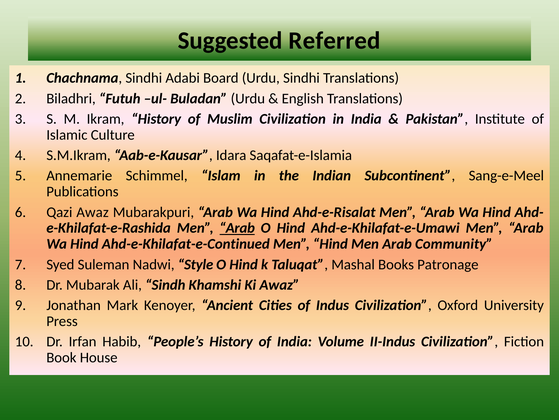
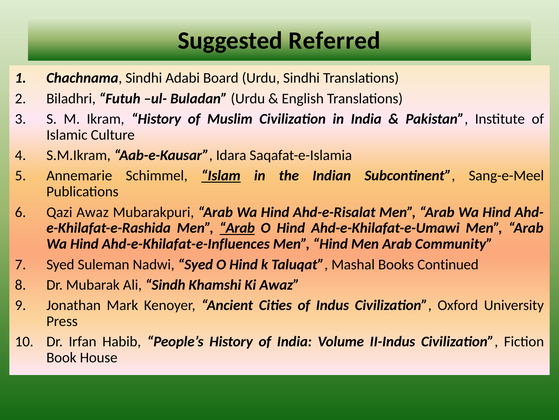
Islam underline: none -> present (221, 175)
Ahd-e-Khilafat-e-Continued: Ahd-e-Khilafat-e-Continued -> Ahd-e-Khilafat-e-Influences (186, 244)
Nadwi Style: Style -> Syed (195, 264)
Patronage: Patronage -> Continued (448, 264)
